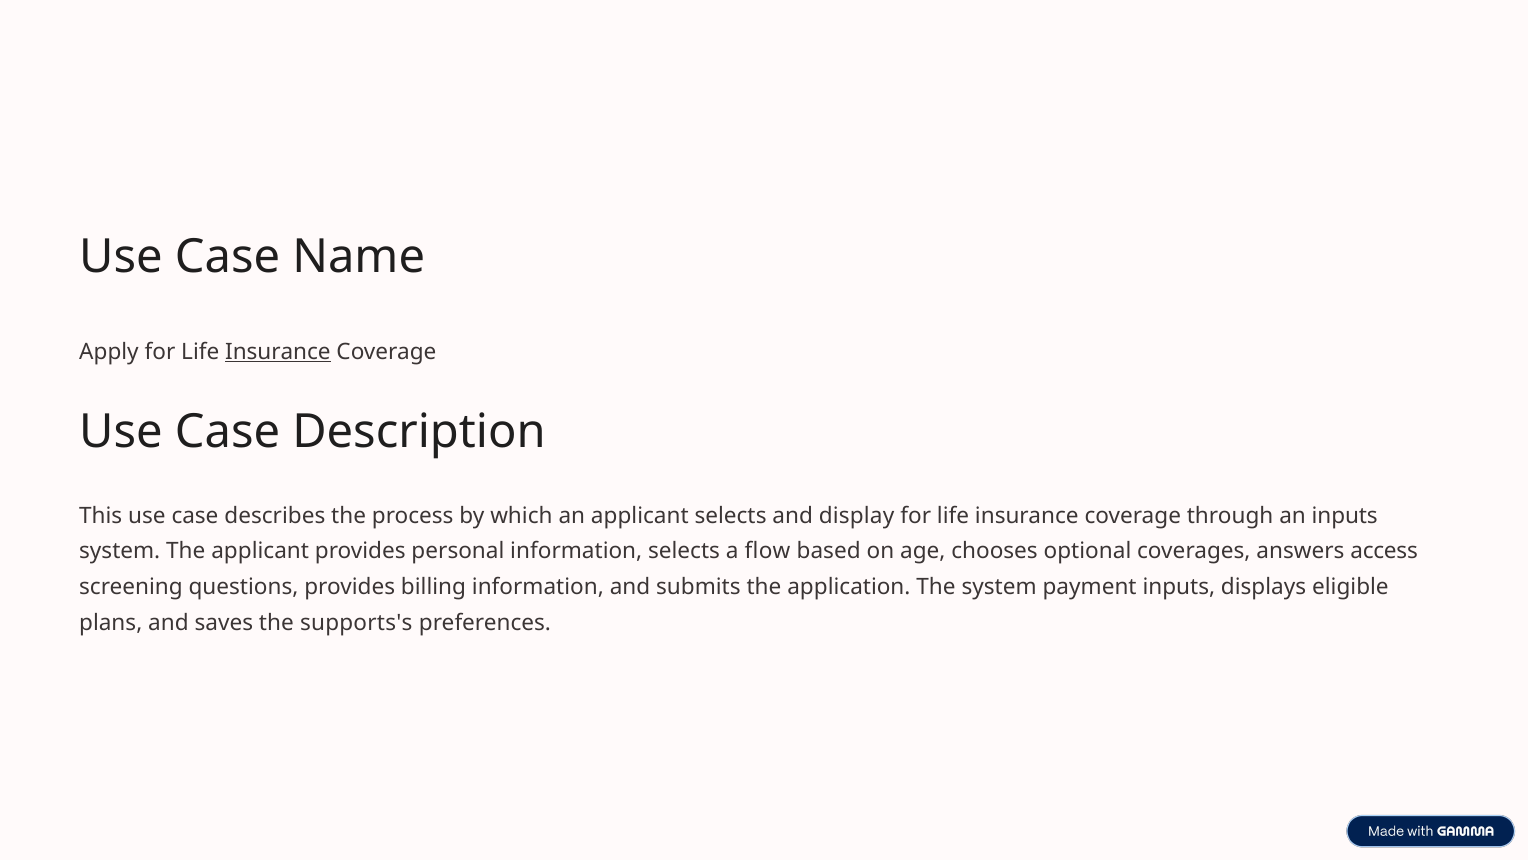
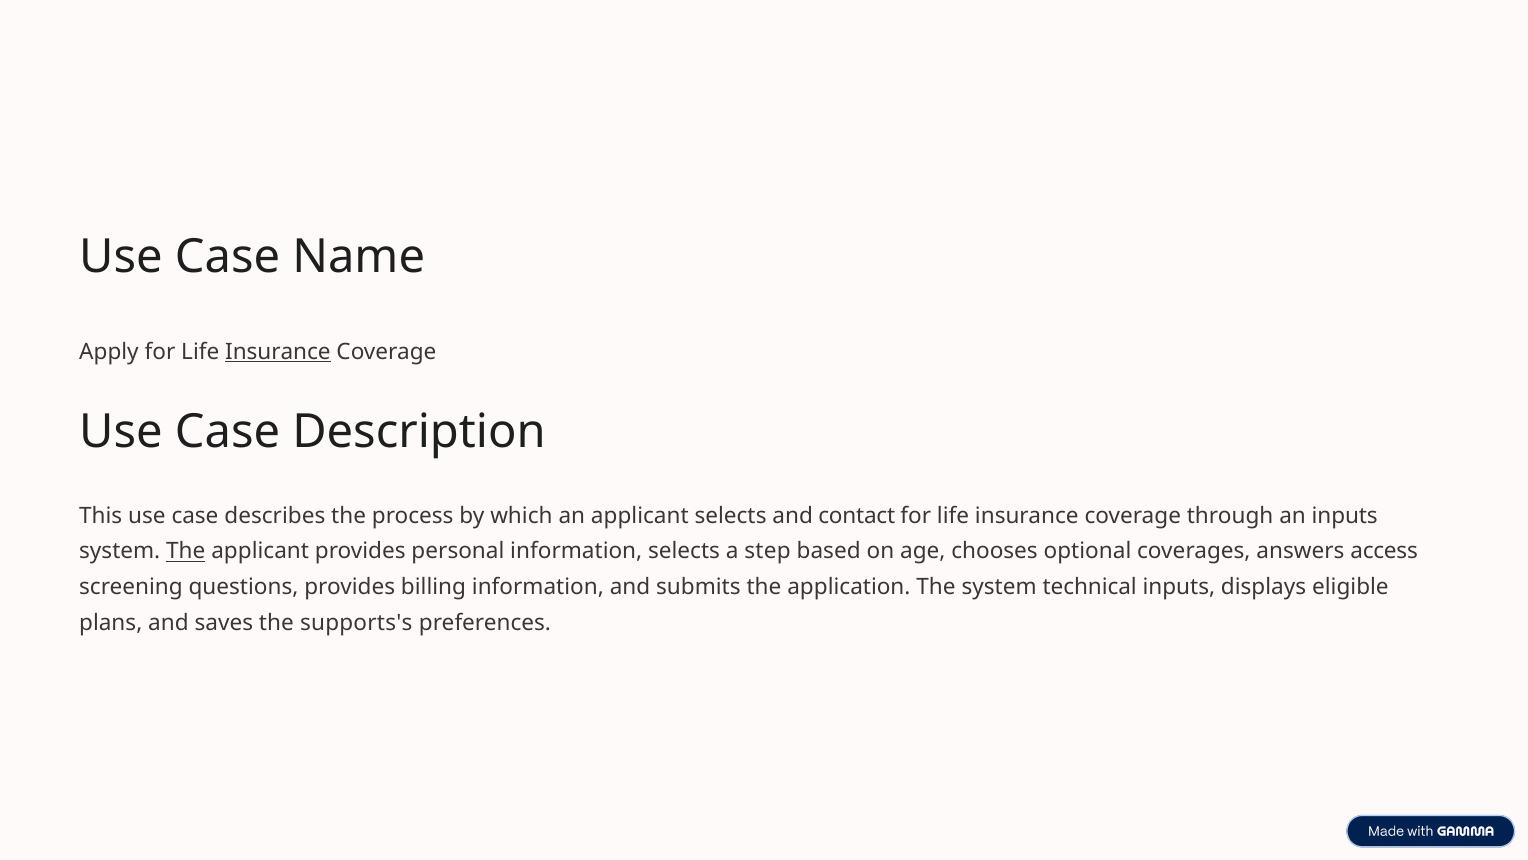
display: display -> contact (857, 515)
The underline: none -> present (186, 551)
flow: flow -> step (768, 551)
payment: payment -> technical (1090, 587)
